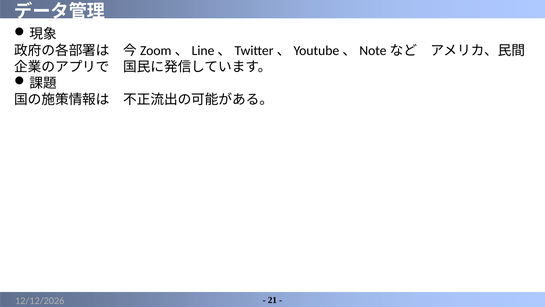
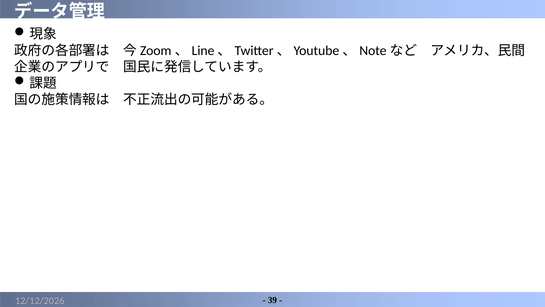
21: 21 -> 39 (272, 300)
